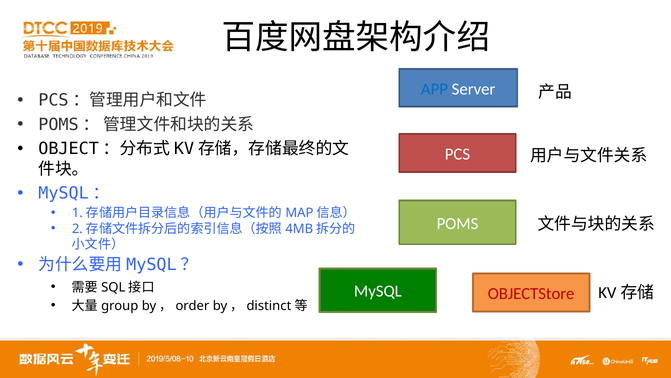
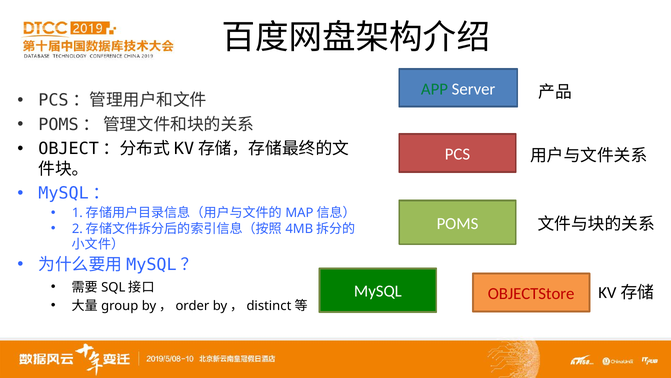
APP colour: blue -> green (434, 89)
